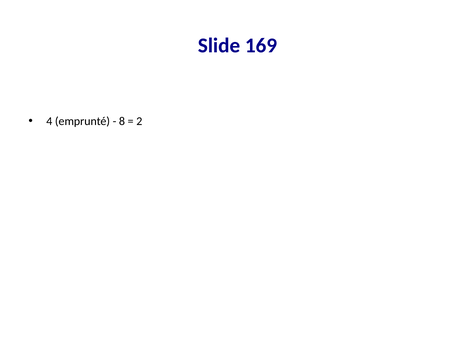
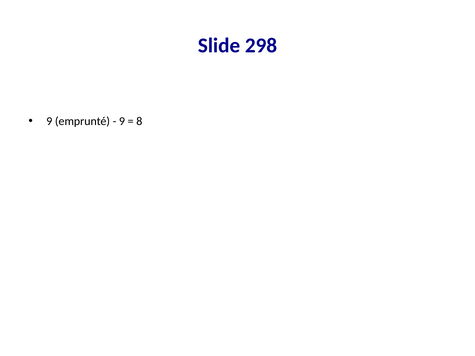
169: 169 -> 298 (261, 45)
4: 4 -> 9 (49, 121)
8: 8 -> 9 (122, 121)
2: 2 -> 8 (139, 121)
